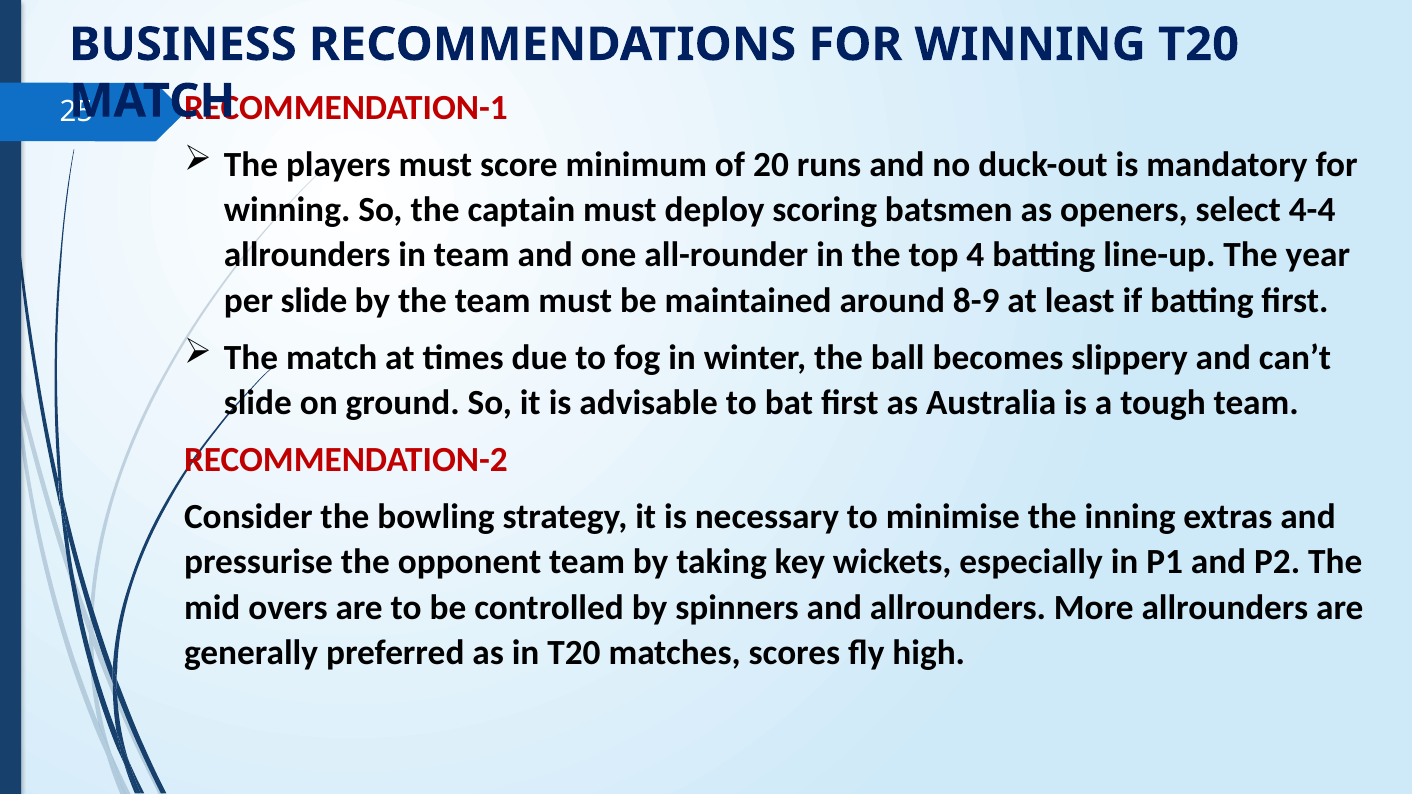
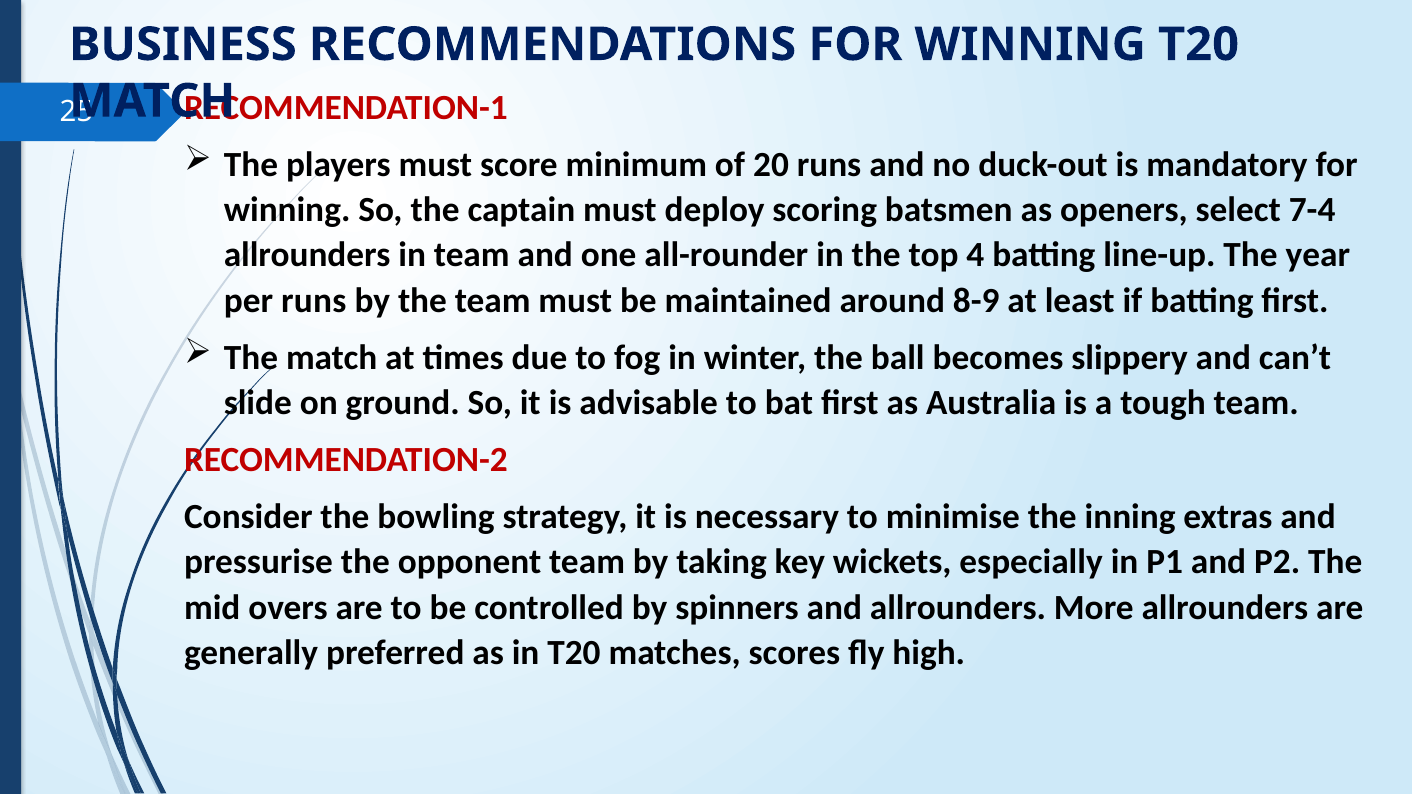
4-4: 4-4 -> 7-4 (1312, 210)
per slide: slide -> runs (314, 300)
